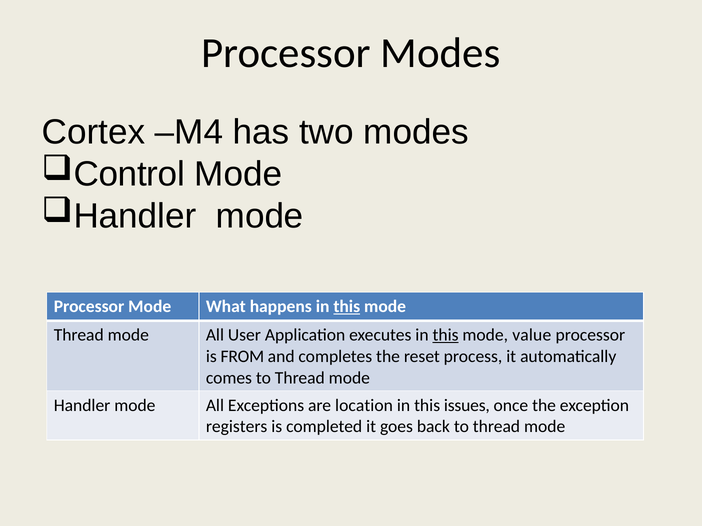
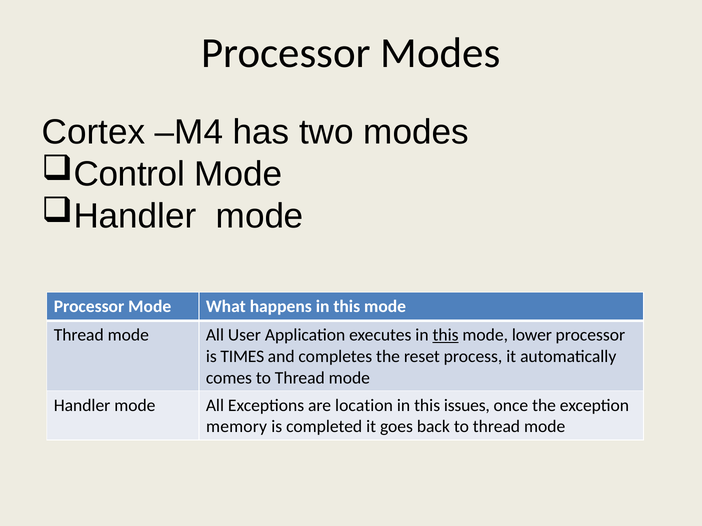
this underline: present -> none (347, 307)
value: value -> lower (532, 335)
FROM: FROM -> TIMES (242, 357)
registers: registers -> memory (237, 427)
